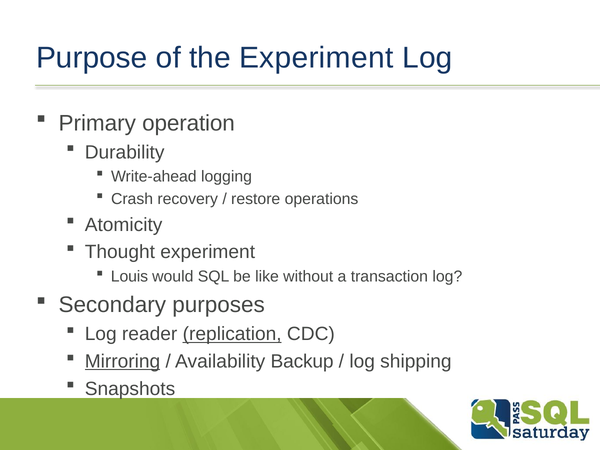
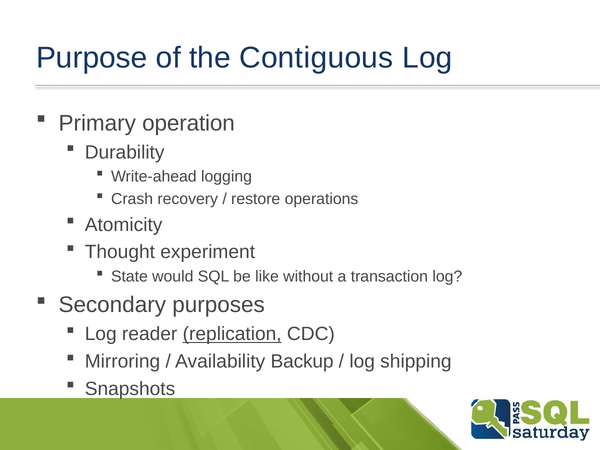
the Experiment: Experiment -> Contiguous (316, 58)
Louis: Louis -> State (129, 277)
Mirroring underline: present -> none (123, 361)
